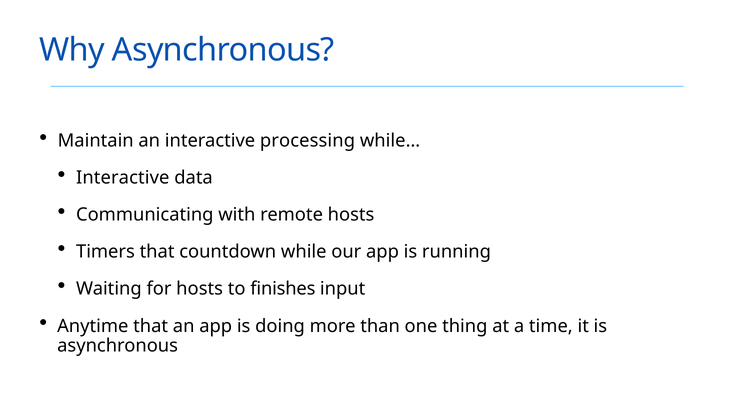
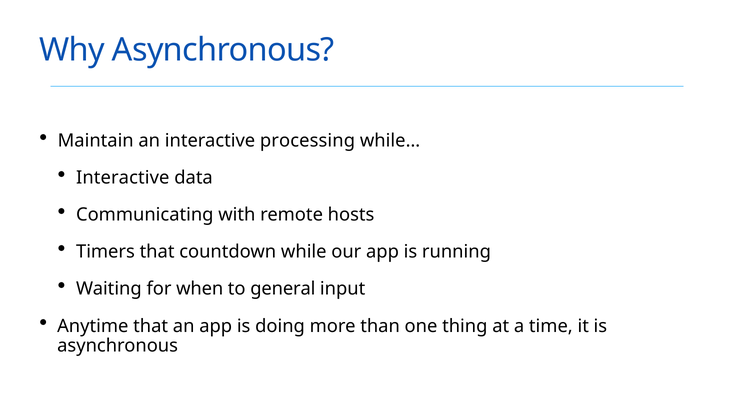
for hosts: hosts -> when (200, 289)
finishes: finishes -> general (283, 289)
